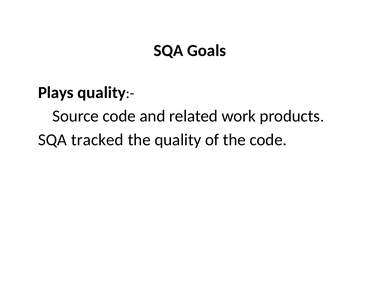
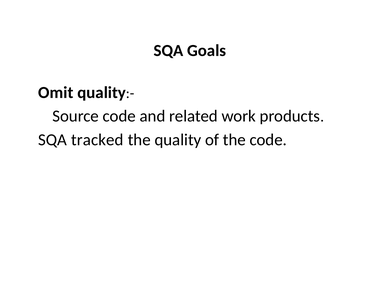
Plays: Plays -> Omit (56, 93)
